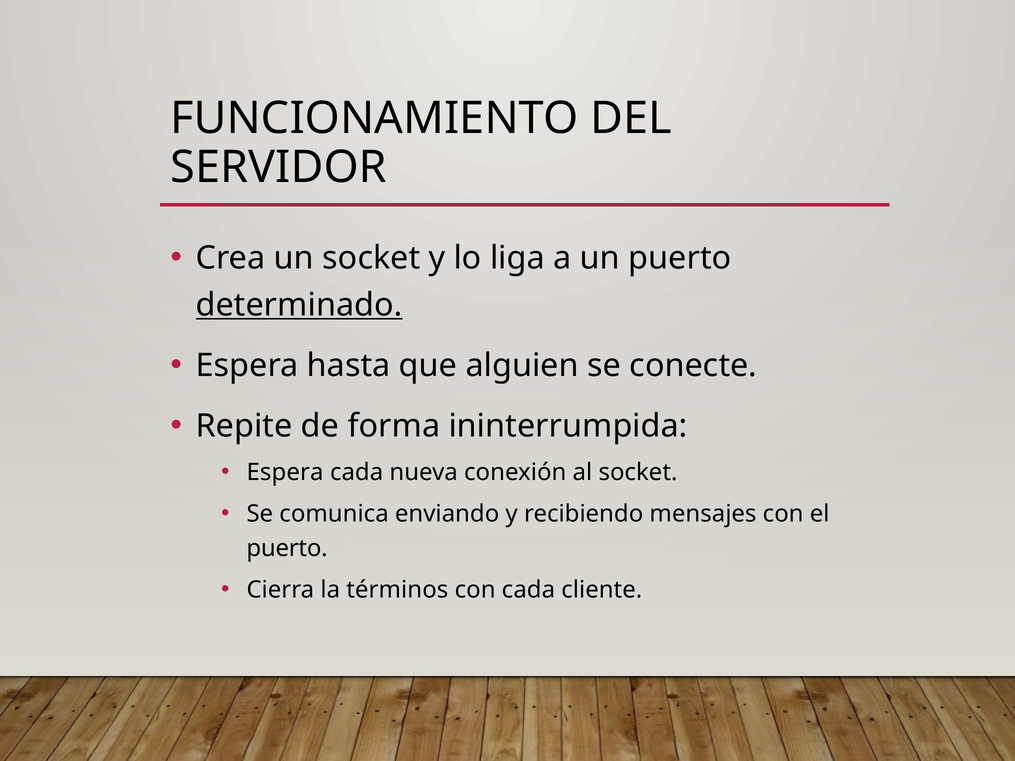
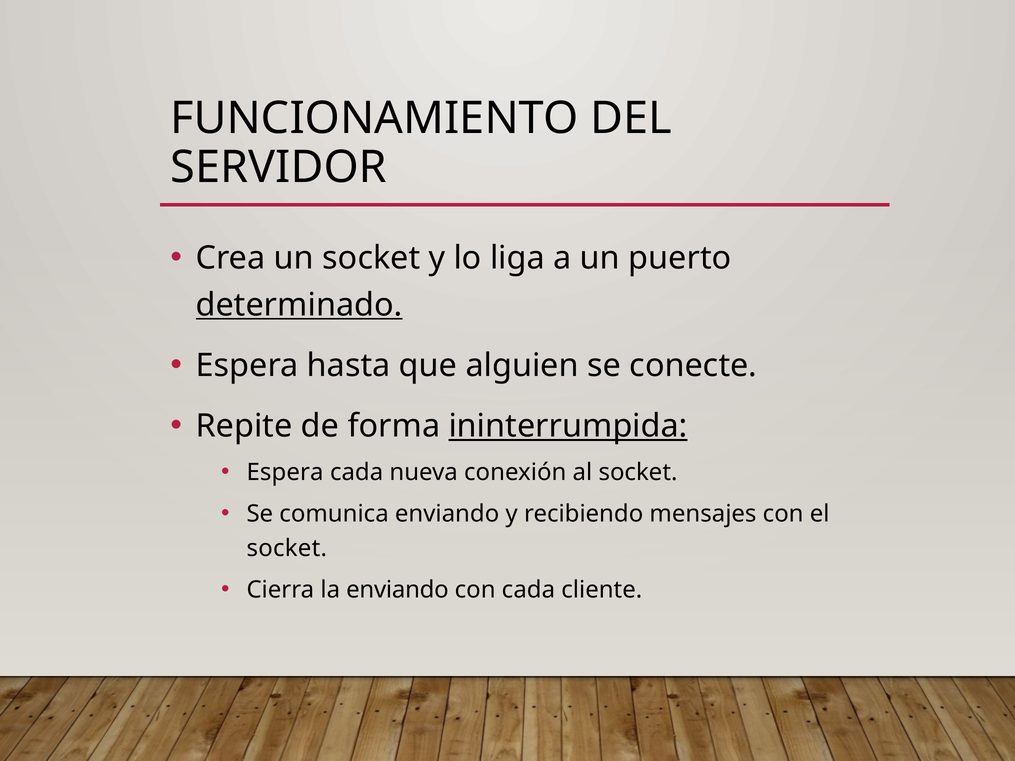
ininterrumpida underline: none -> present (568, 426)
puerto: puerto -> socket (287, 548)
la términos: términos -> enviando (397, 590)
